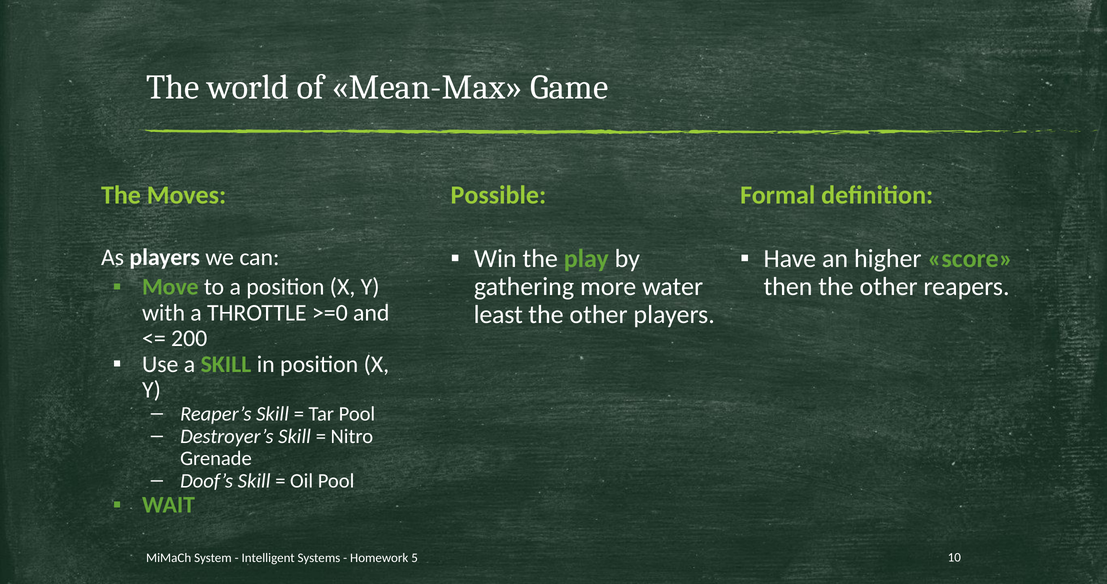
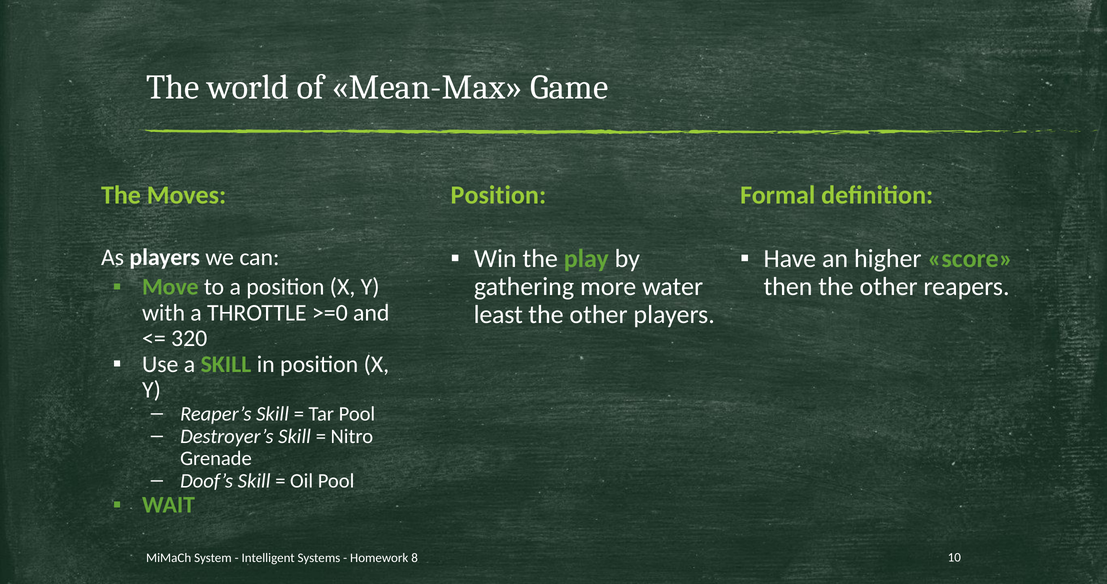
Possible: Possible -> Position (498, 195)
200: 200 -> 320 (189, 339)
5: 5 -> 8 (415, 558)
